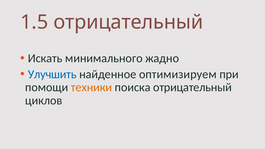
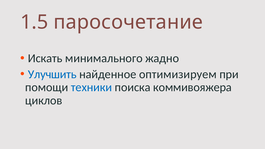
1.5 отрицательный: отрицательный -> паросочетание (128, 22)
техники colour: orange -> blue (91, 87)
поиска отрицательный: отрицательный -> коммивояжера (192, 87)
